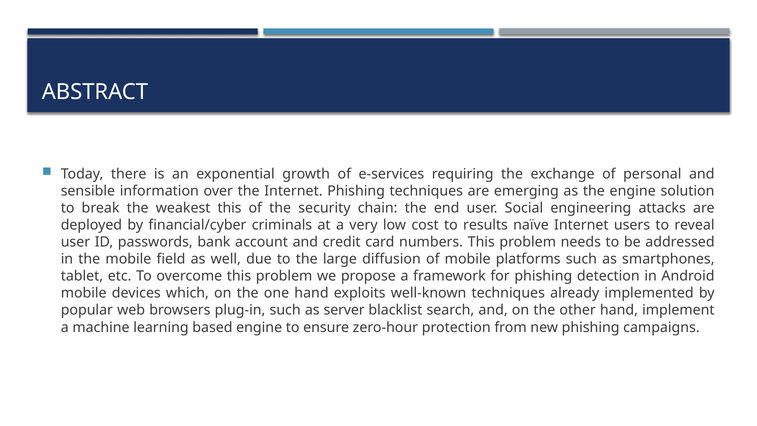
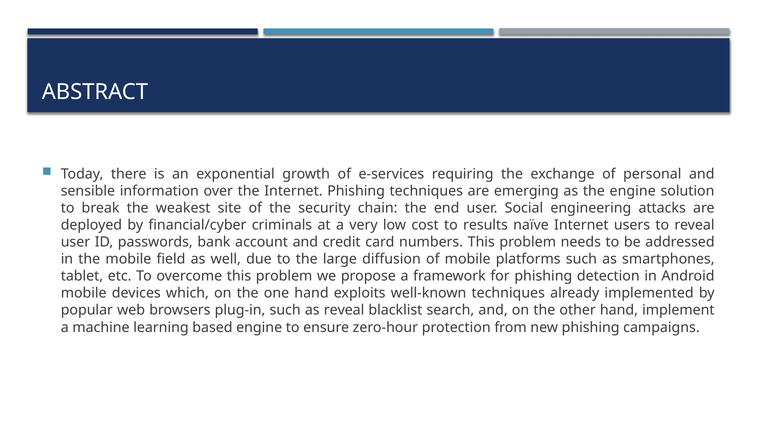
weakest this: this -> site (229, 208)
as server: server -> reveal (344, 310)
